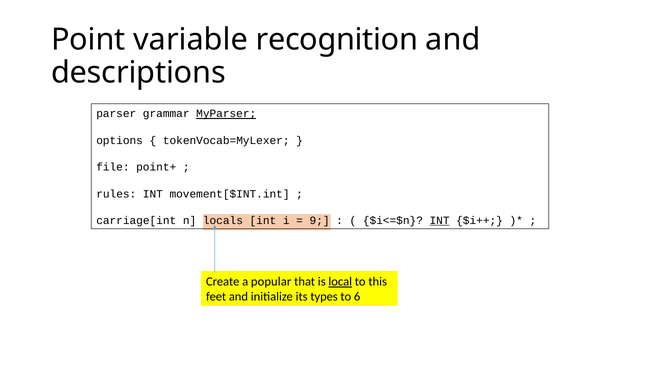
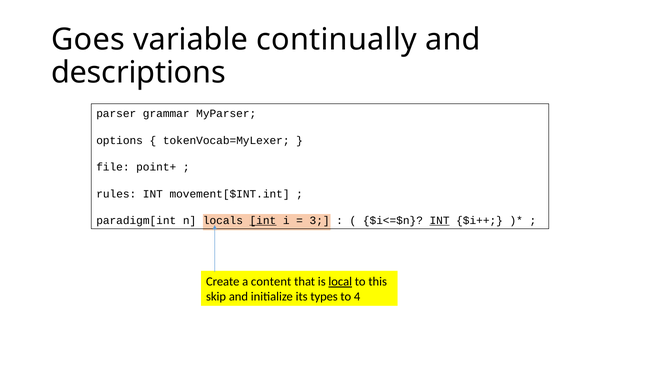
Point: Point -> Goes (88, 40)
recognition: recognition -> continually (337, 40)
MyParser underline: present -> none (226, 114)
carriage[int: carriage[int -> paradigm[int (136, 221)
int underline: none -> present (263, 221)
9: 9 -> 3 (320, 221)
popular: popular -> content (271, 282)
feet: feet -> skip (216, 297)
6: 6 -> 4 (357, 297)
